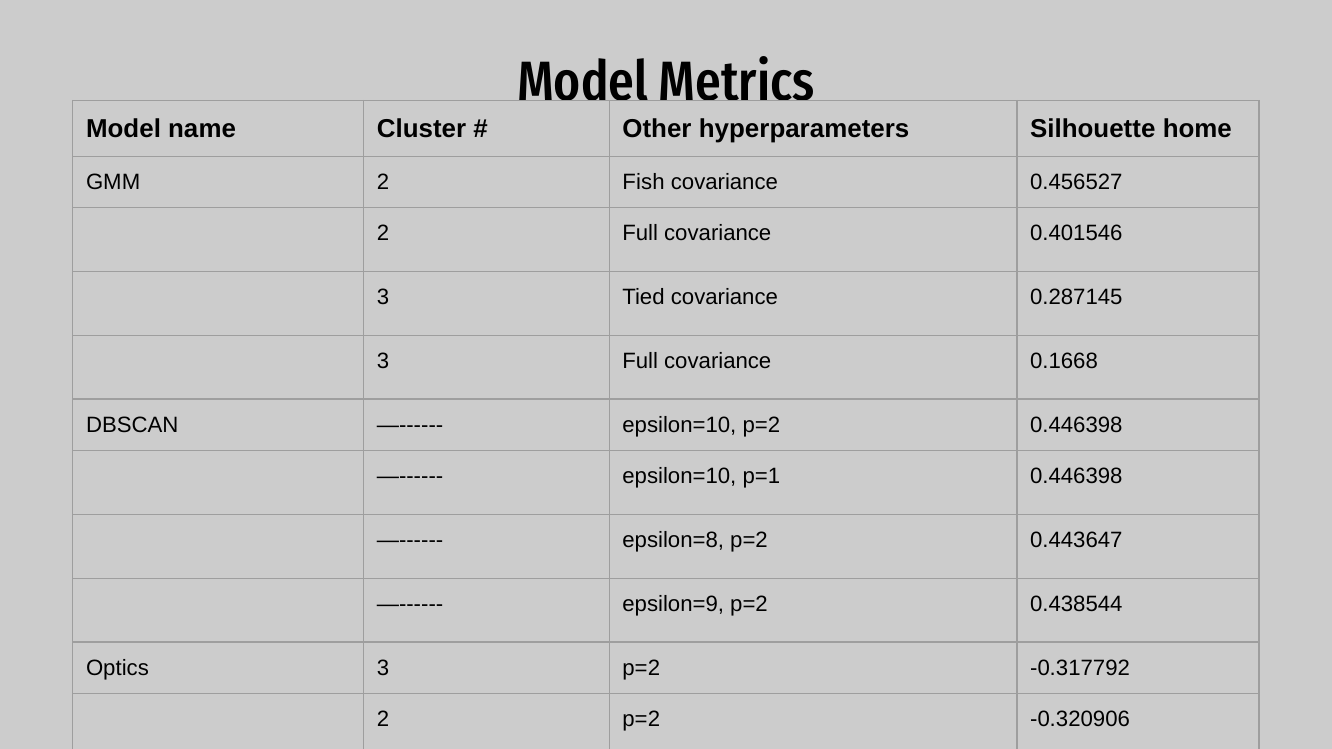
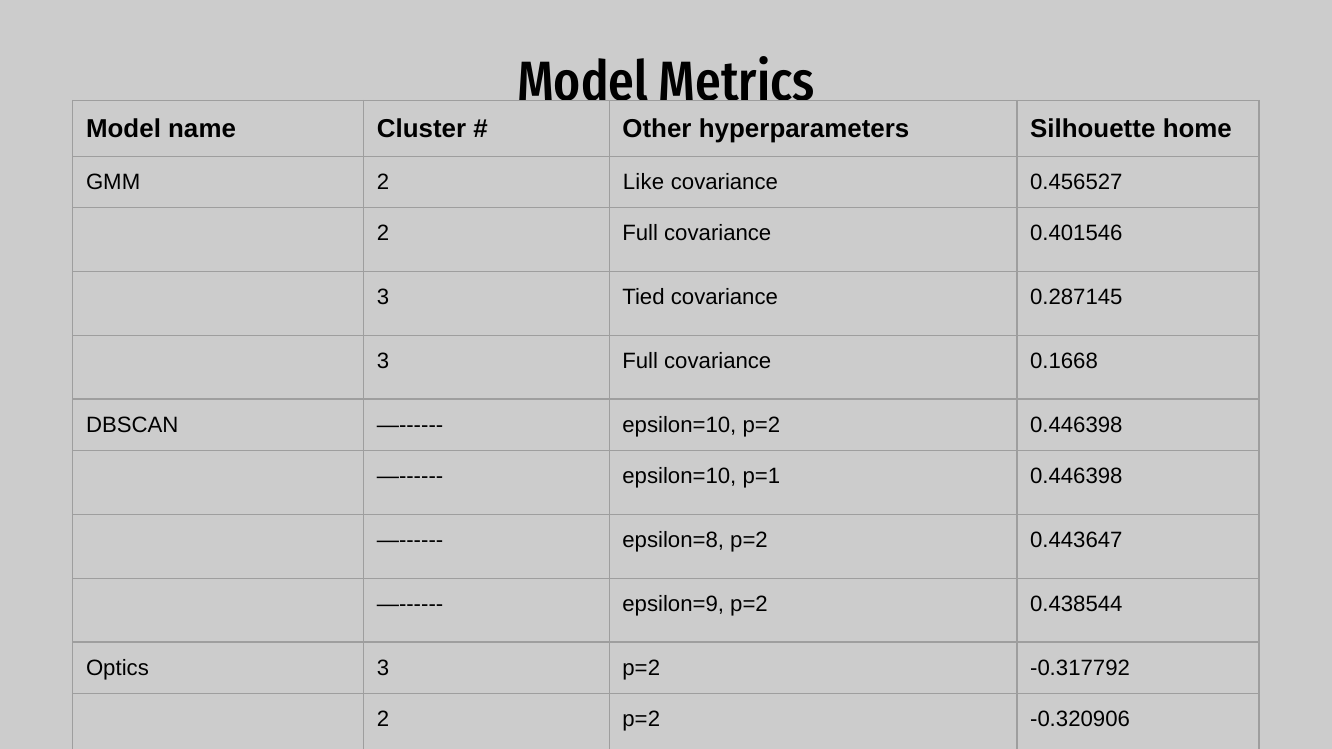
Fish: Fish -> Like (644, 182)
